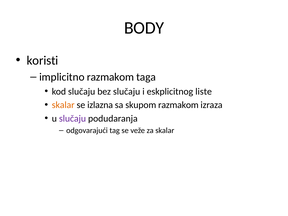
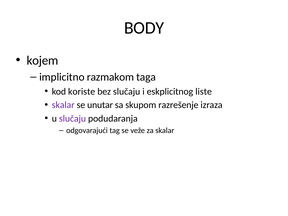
koristi: koristi -> kojem (43, 60)
kod slučaju: slučaju -> koriste (82, 91)
skalar colour: orange -> purple (63, 105)
izlazna: izlazna -> unutar (100, 105)
skupom razmakom: razmakom -> razrešenje (178, 105)
